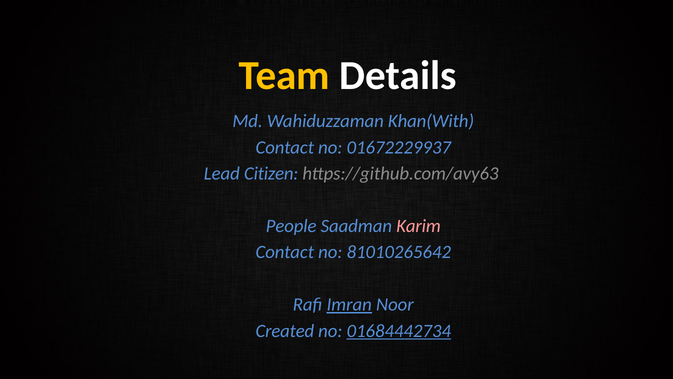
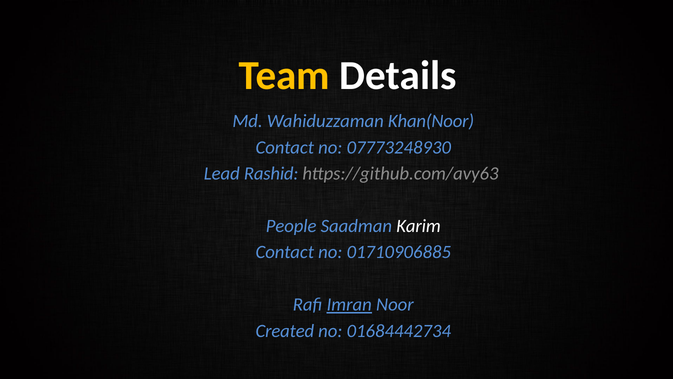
Khan(With: Khan(With -> Khan(Noor (431, 121)
01672229937: 01672229937 -> 07773248930 (399, 147)
Citizen: Citizen -> Rashid (271, 173)
Karim colour: pink -> white (419, 226)
81010265642: 81010265642 -> 01710906885 (399, 252)
01684442734 underline: present -> none (399, 330)
